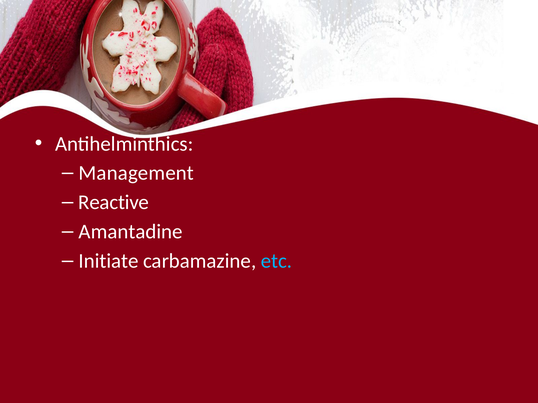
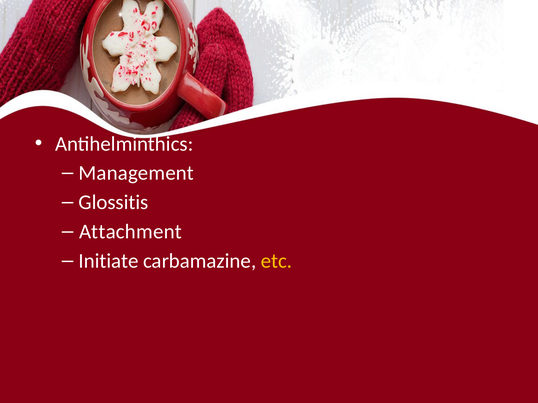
Reactive: Reactive -> Glossitis (114, 203)
Amantadine: Amantadine -> Attachment (130, 232)
etc colour: light blue -> yellow (277, 261)
